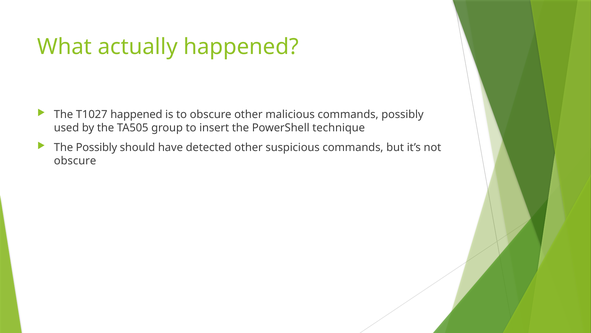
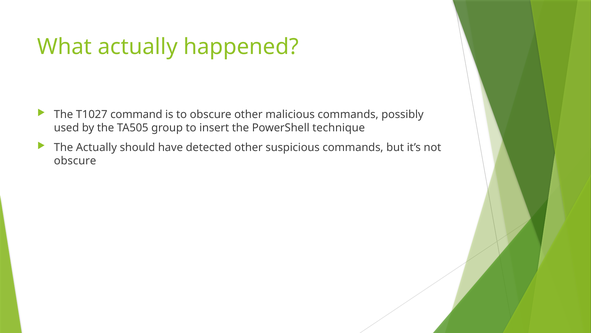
T1027 happened: happened -> command (136, 114)
The Possibly: Possibly -> Actually (96, 147)
